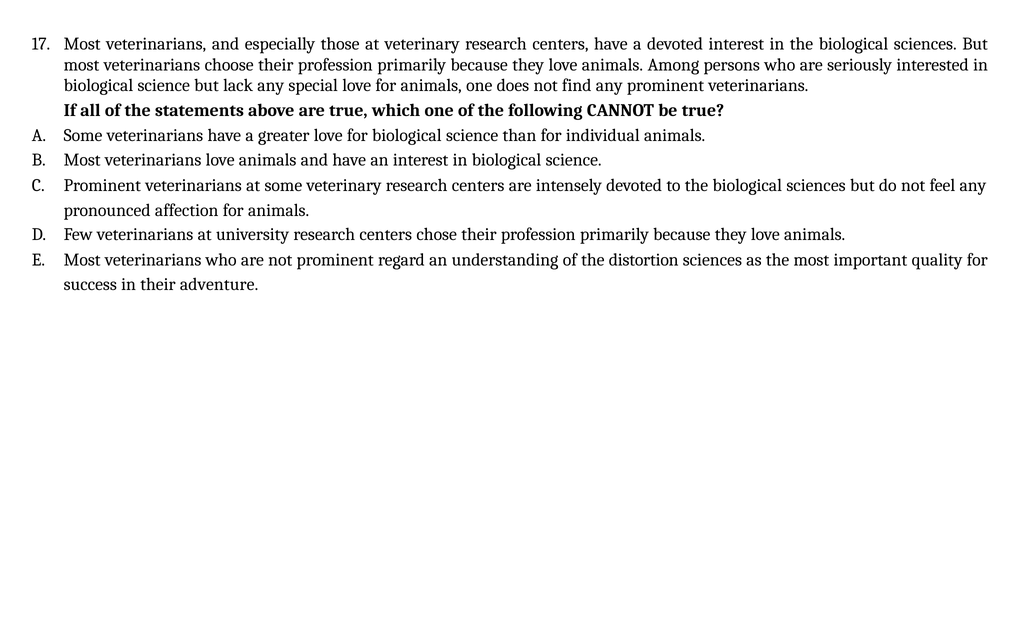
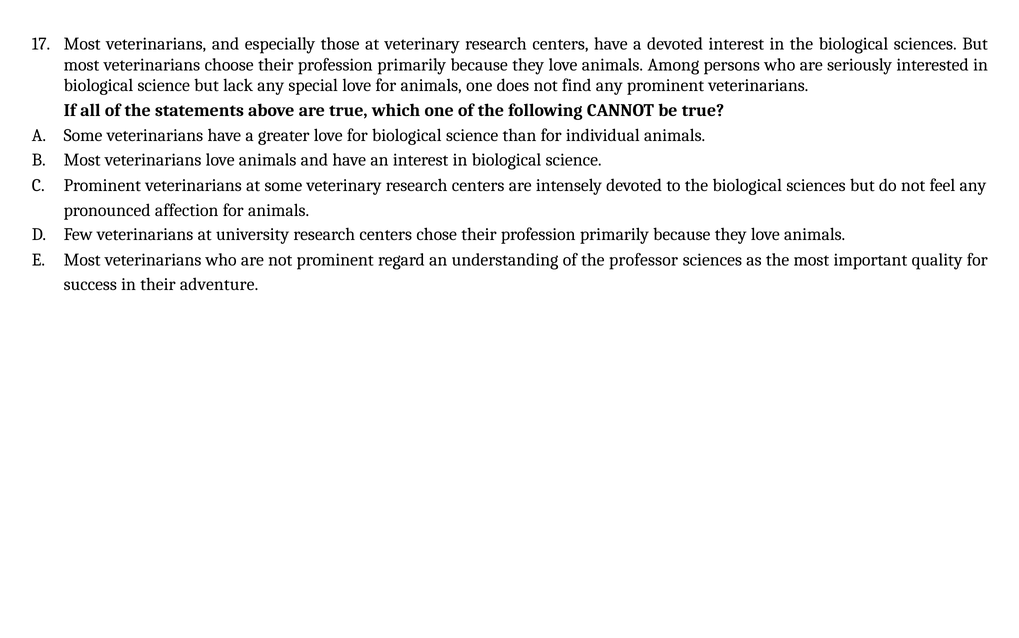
distortion: distortion -> professor (644, 259)
